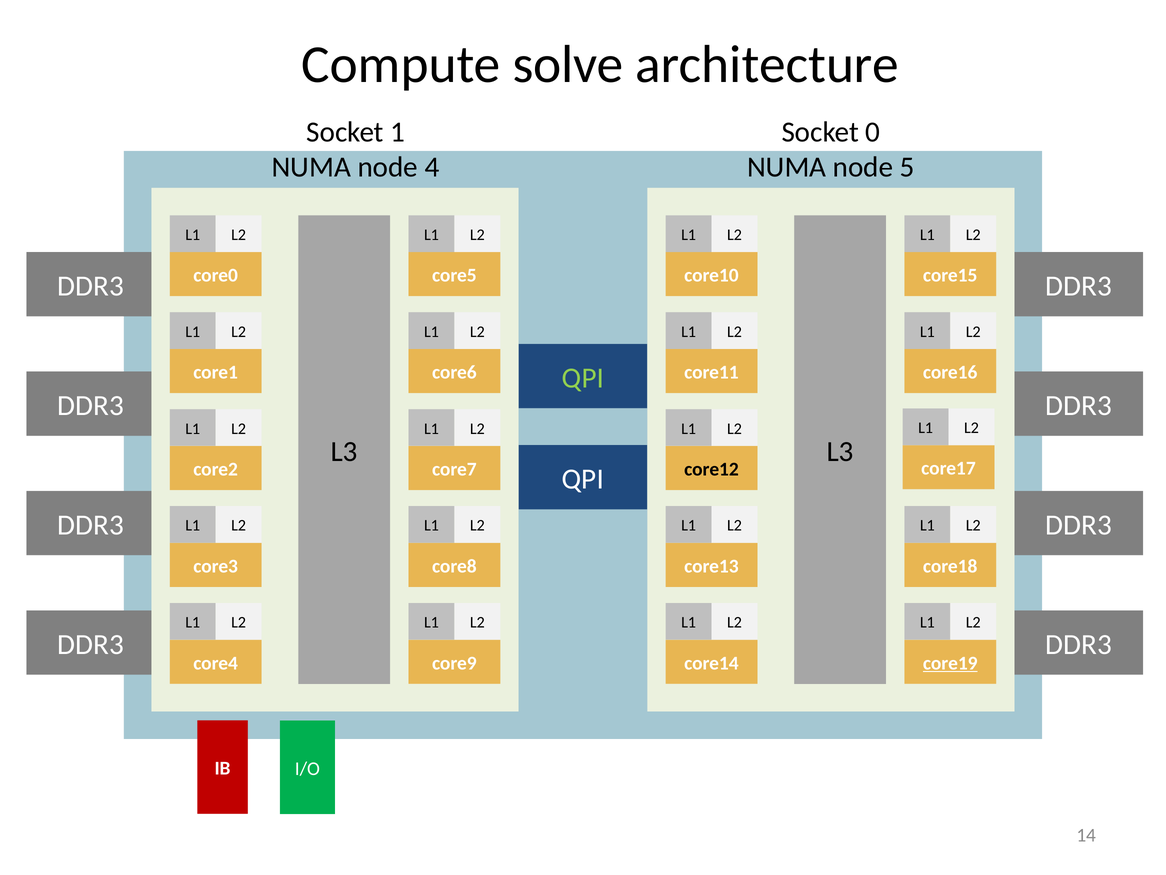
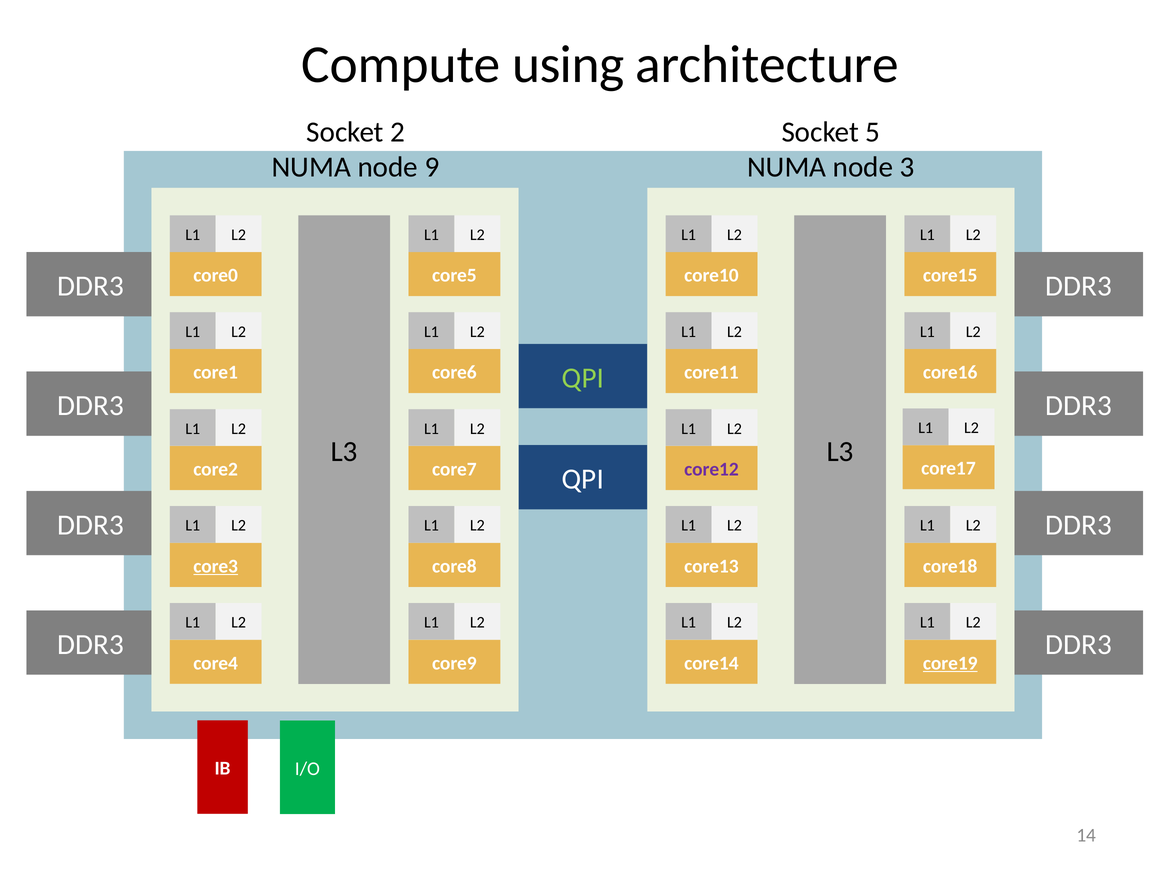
solve: solve -> using (568, 65)
1: 1 -> 2 (398, 132)
0: 0 -> 5 (873, 132)
4: 4 -> 9 (432, 167)
5: 5 -> 3 (907, 167)
core12 colour: black -> purple (711, 469)
core3 underline: none -> present (216, 566)
